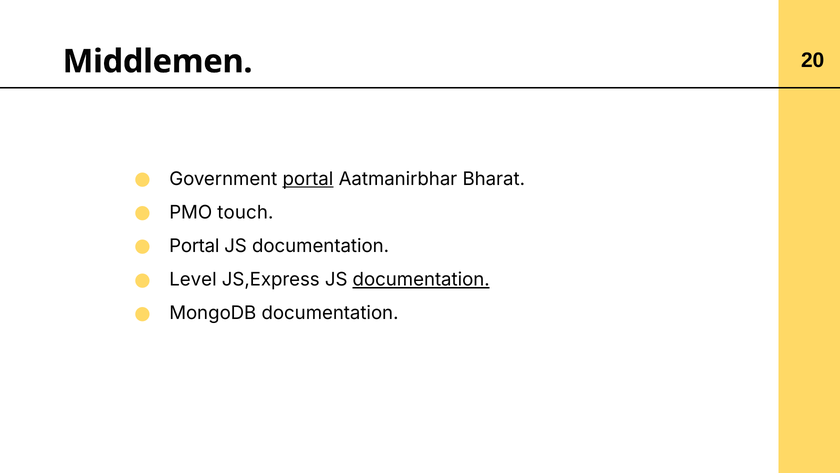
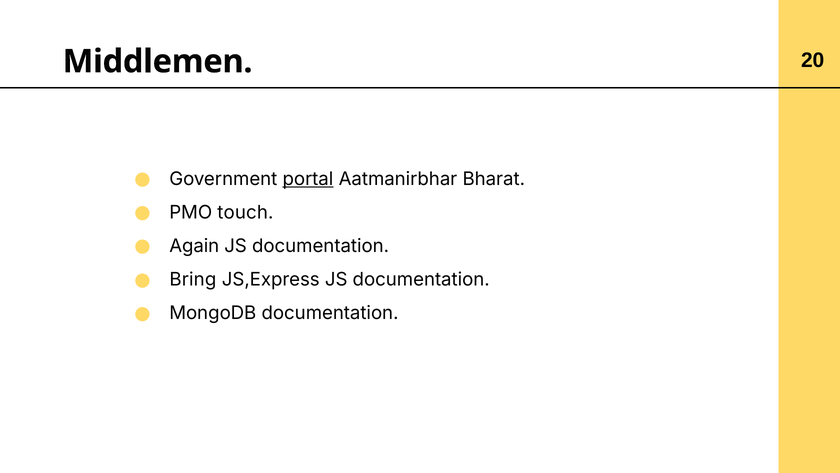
Portal: Portal -> Again (194, 246)
Level: Level -> Bring (193, 279)
documentation underline: present -> none (421, 279)
